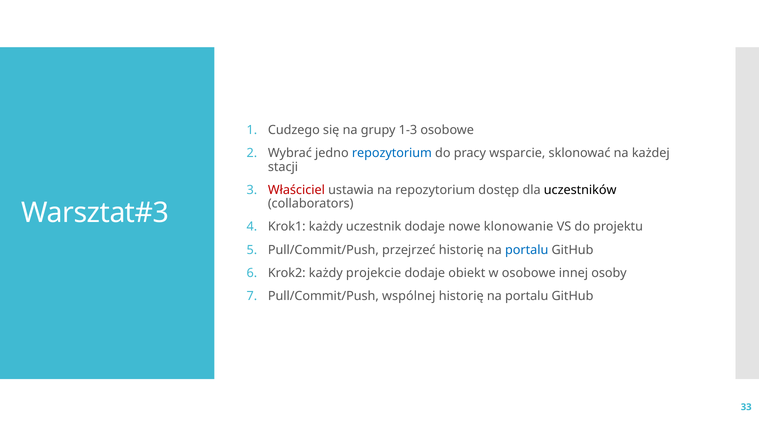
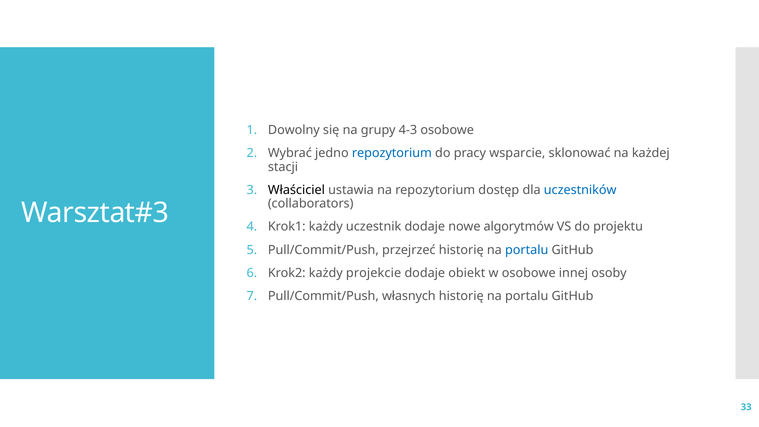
Cudzego: Cudzego -> Dowolny (294, 130)
1-3: 1-3 -> 4-3 (408, 130)
Właściciel colour: red -> black (296, 190)
uczestników colour: black -> blue (580, 190)
klonowanie: klonowanie -> algorytmów (519, 227)
wspólnej: wspólnej -> własnych (409, 296)
